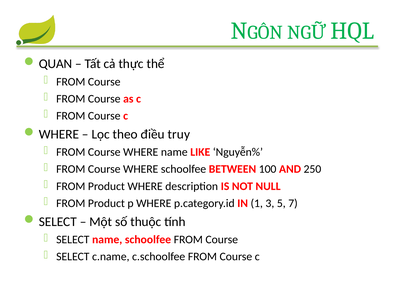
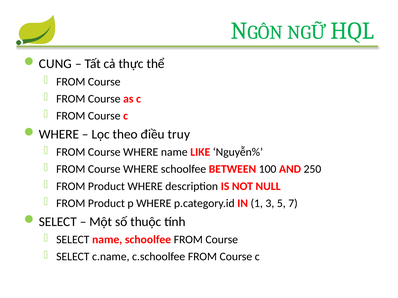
QUAN: QUAN -> CUNG (55, 64)
